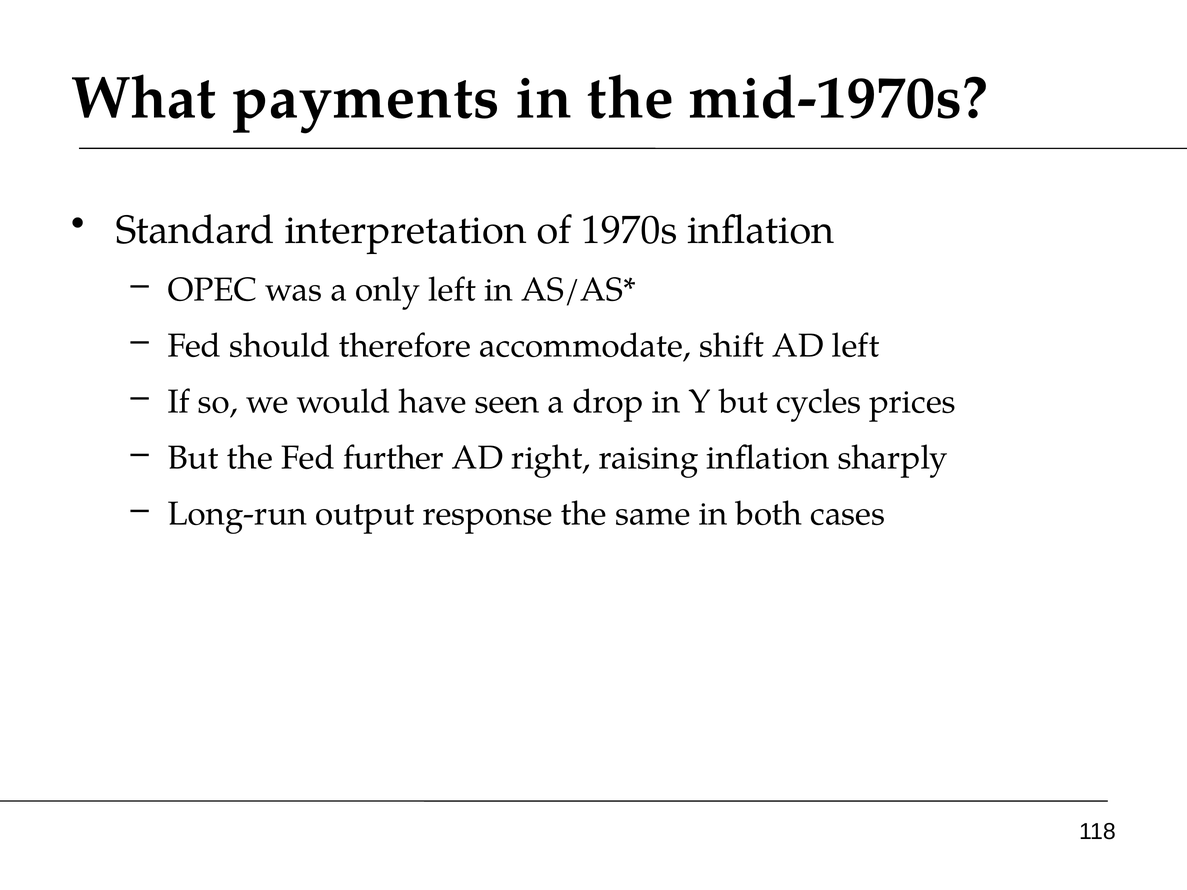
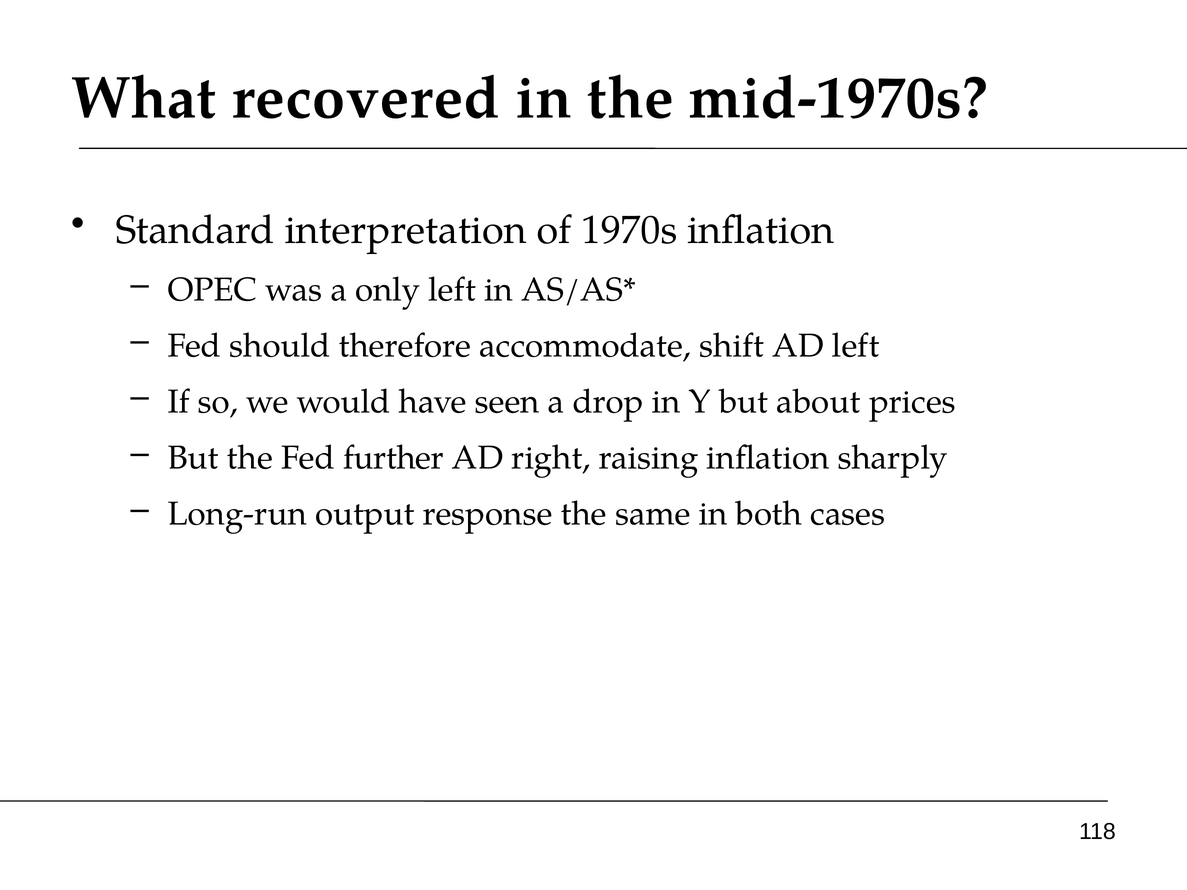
payments: payments -> recovered (366, 98)
cycles: cycles -> about (818, 402)
